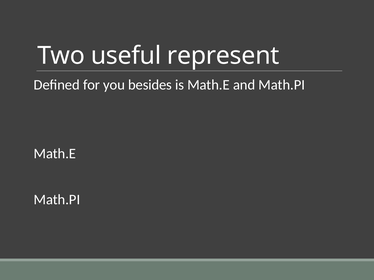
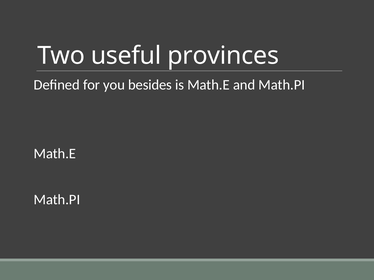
represent: represent -> provinces (223, 56)
